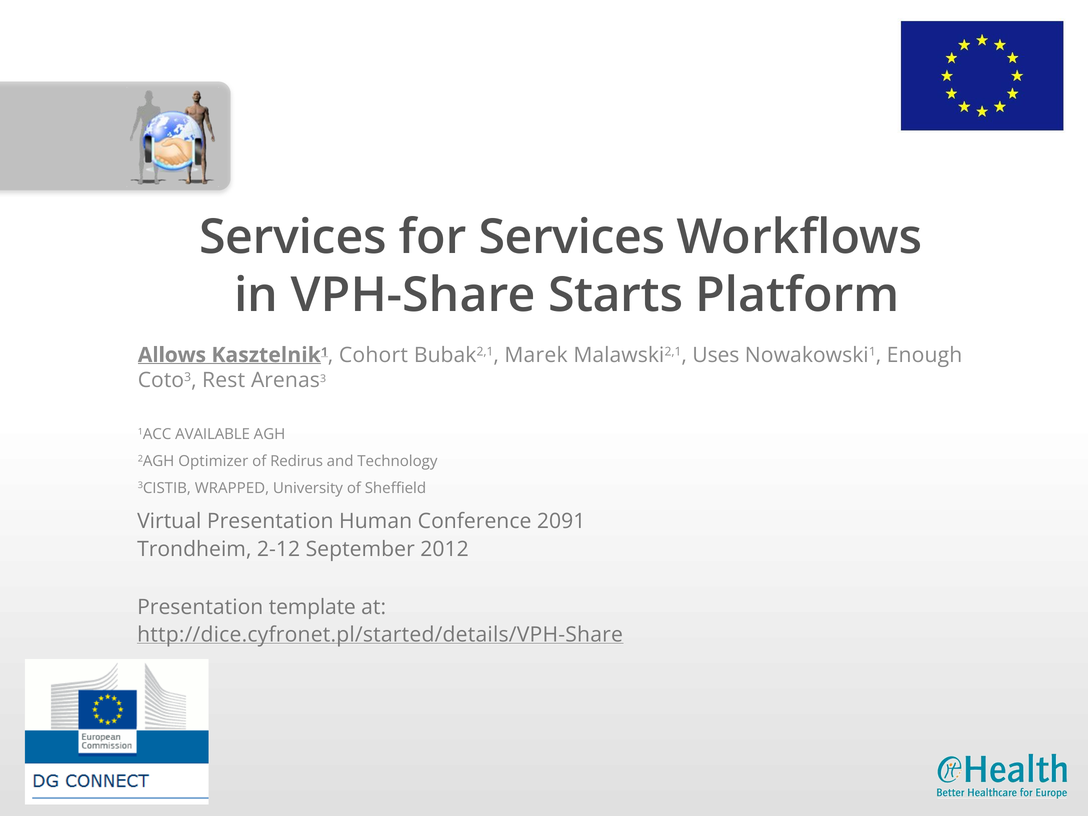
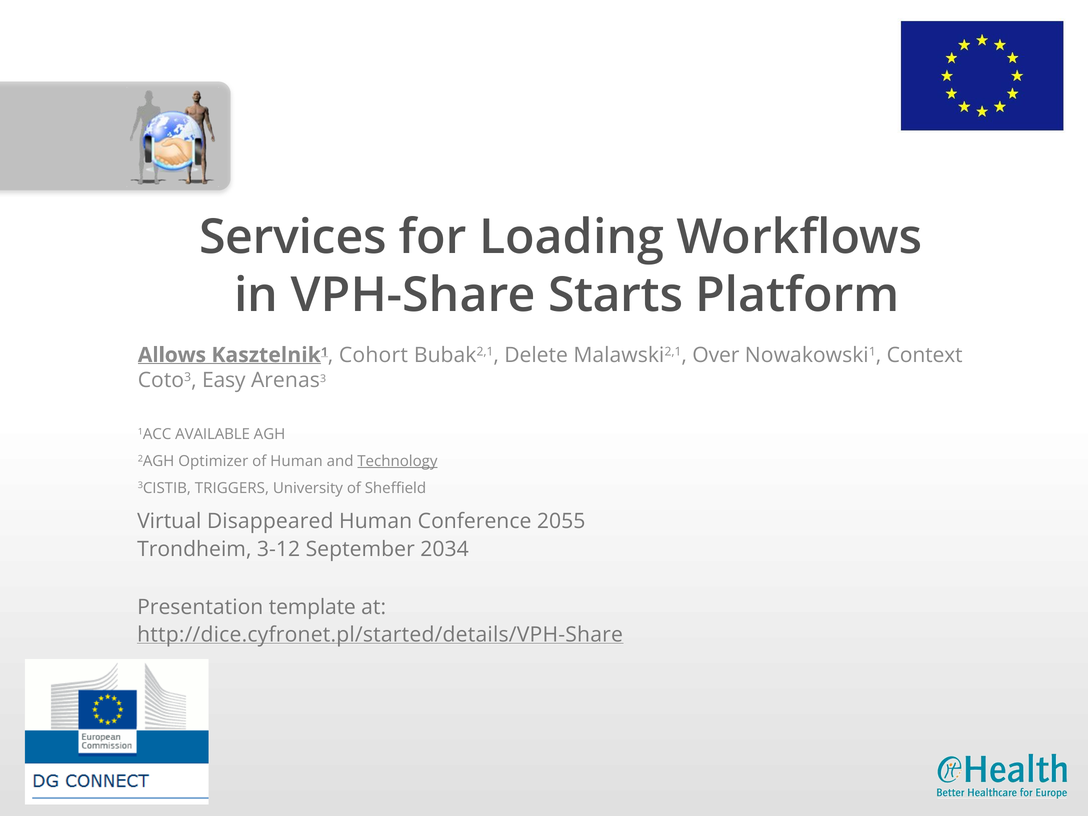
for Services: Services -> Loading (572, 237)
Marek: Marek -> Delete (536, 355)
Uses: Uses -> Over (716, 355)
Enough: Enough -> Context (925, 355)
Rest: Rest -> Easy (224, 380)
of Redirus: Redirus -> Human (296, 461)
Technology underline: none -> present (397, 461)
WRAPPED: WRAPPED -> TRIGGERS (232, 488)
Virtual Presentation: Presentation -> Disappeared (270, 521)
2091: 2091 -> 2055 (561, 521)
2-12: 2-12 -> 3-12 (279, 549)
2012: 2012 -> 2034 (445, 549)
